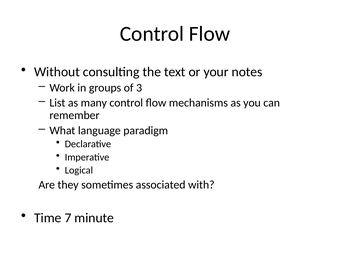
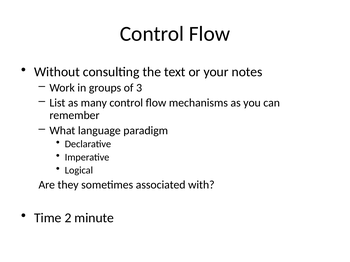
7: 7 -> 2 (68, 218)
